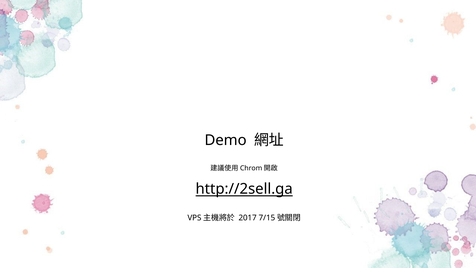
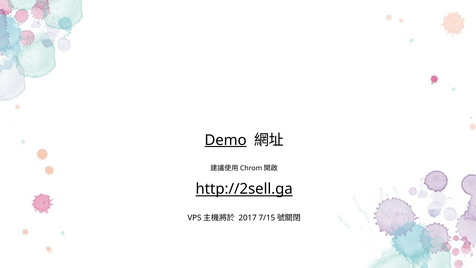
Demo underline: none -> present (226, 140)
